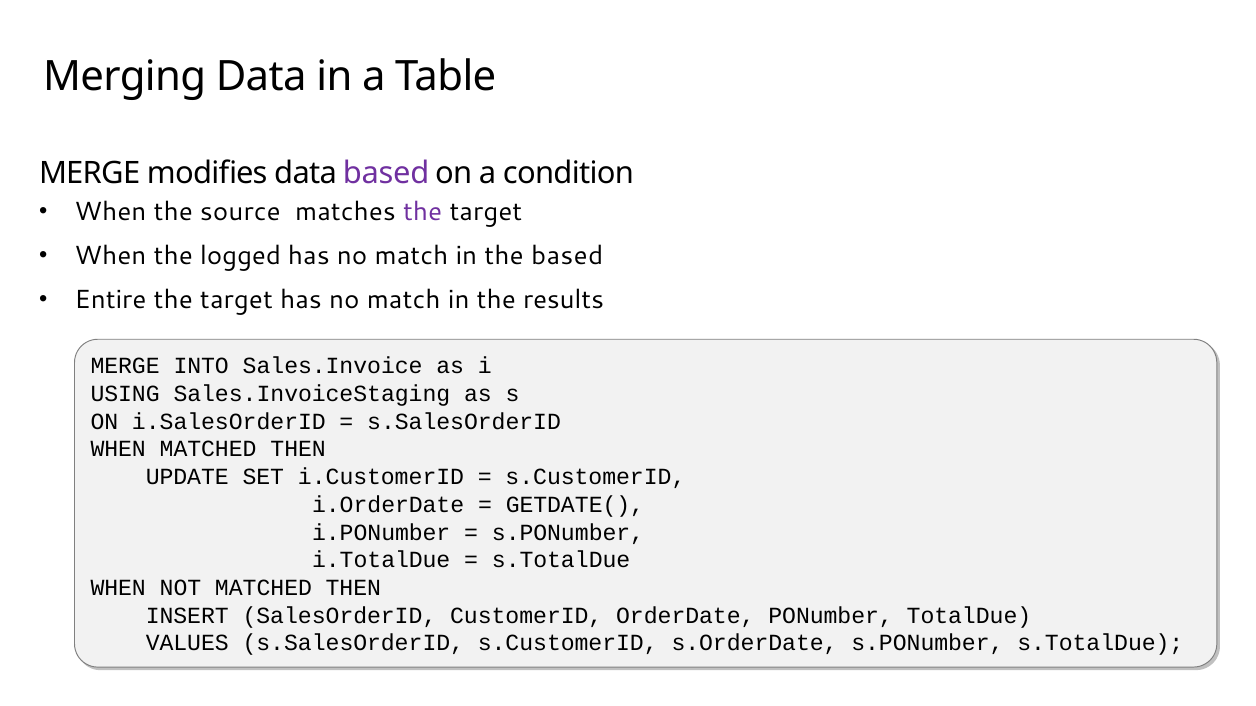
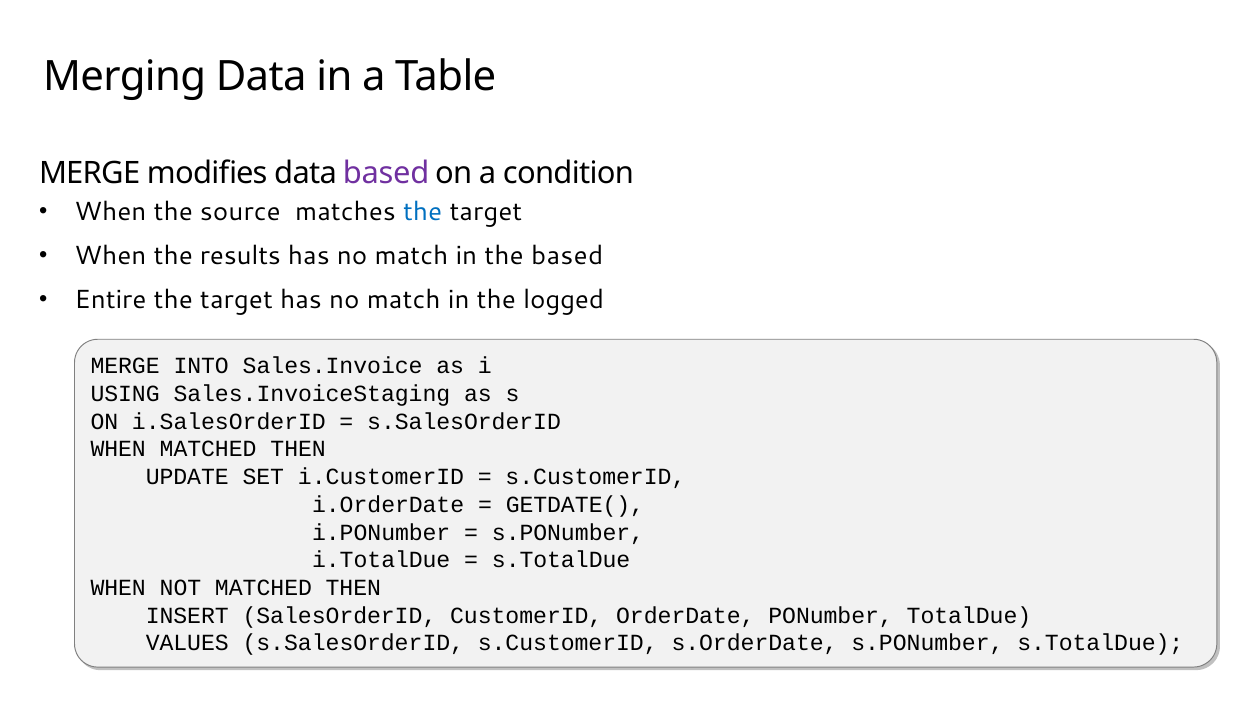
the colour: purple -> blue (423, 212)
logged: logged -> results (240, 256)
results: results -> logged (564, 300)
